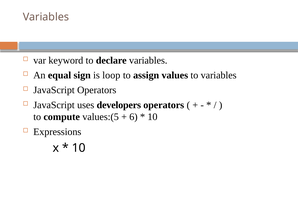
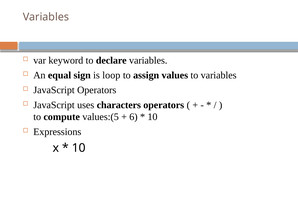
developers: developers -> characters (119, 105)
